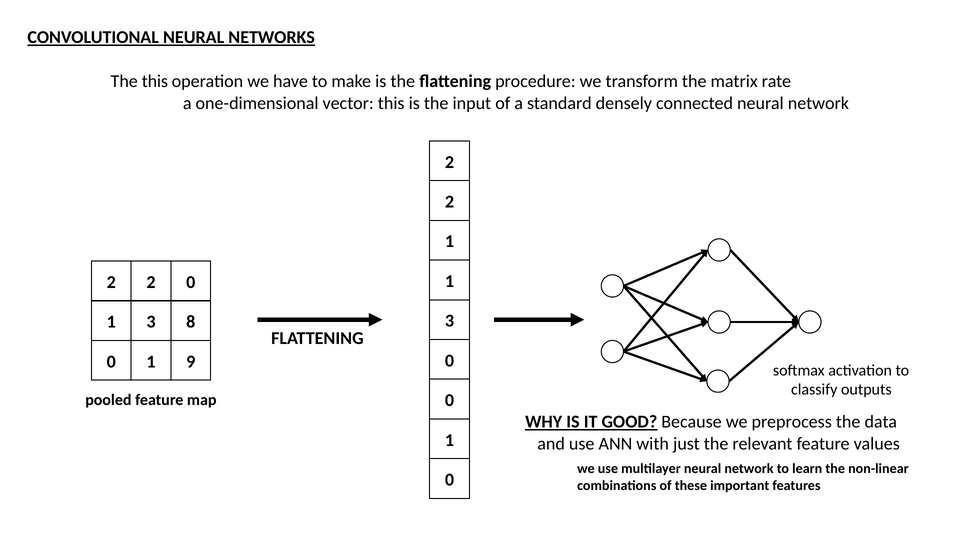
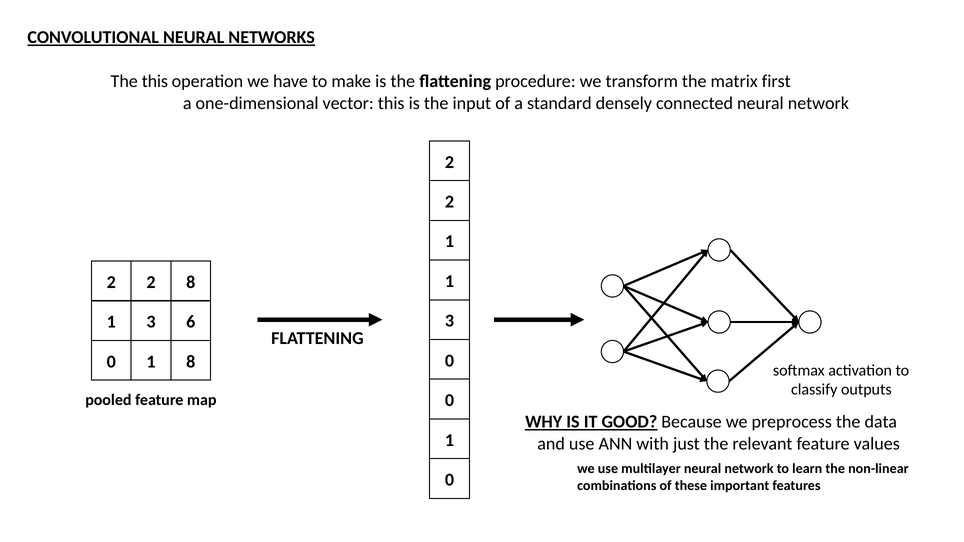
rate: rate -> first (776, 81)
2 0: 0 -> 8 (191, 282)
8: 8 -> 6 (191, 322)
1 9: 9 -> 8 (191, 362)
